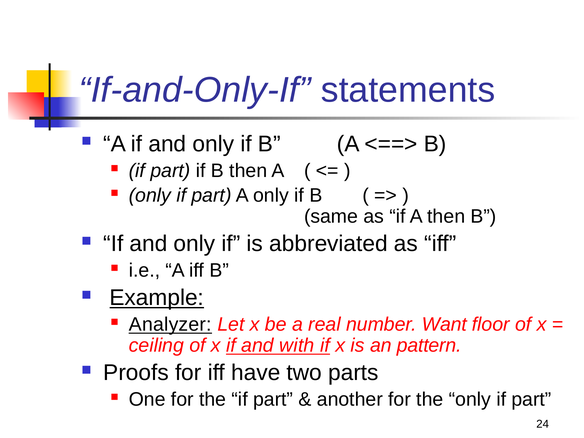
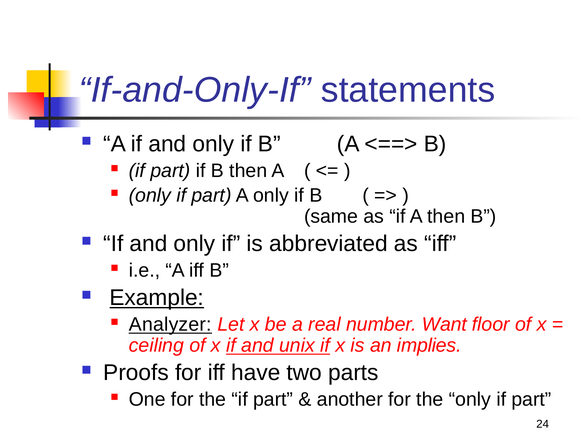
with: with -> unix (297, 346)
pattern: pattern -> implies (429, 346)
